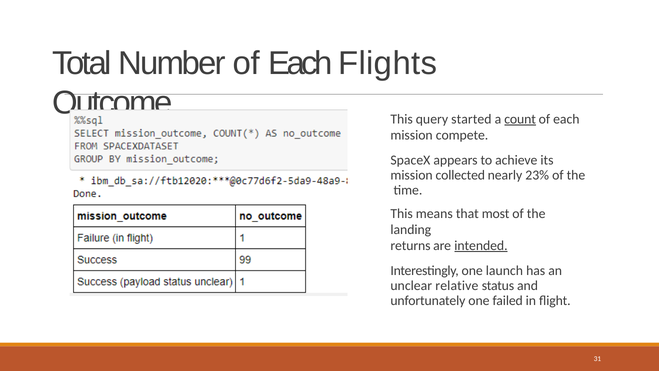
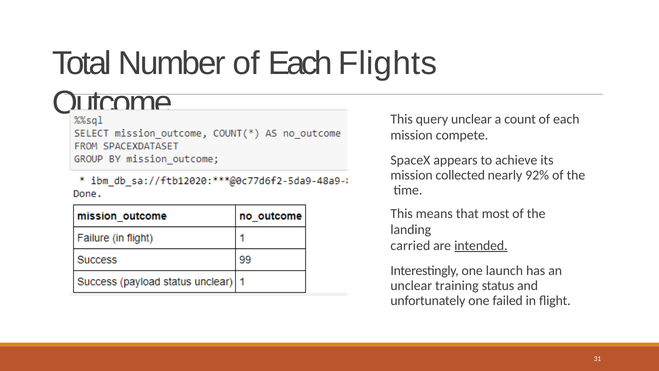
query started: started -> unclear (471, 119)
count underline: present -> none (520, 119)
23%: 23% -> 92% (537, 175)
returns: returns -> carried (410, 245)
relative: relative -> training (457, 285)
